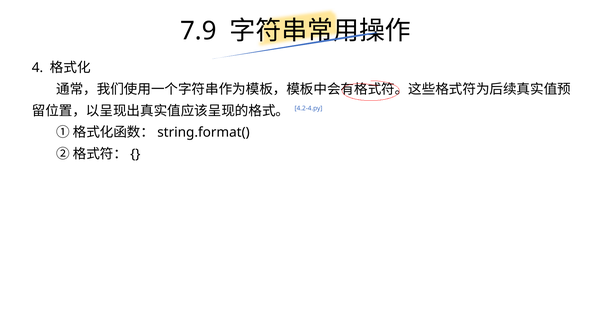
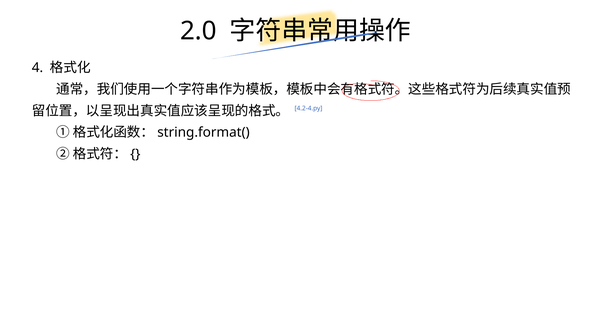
7.9: 7.9 -> 2.0 (198, 31)
